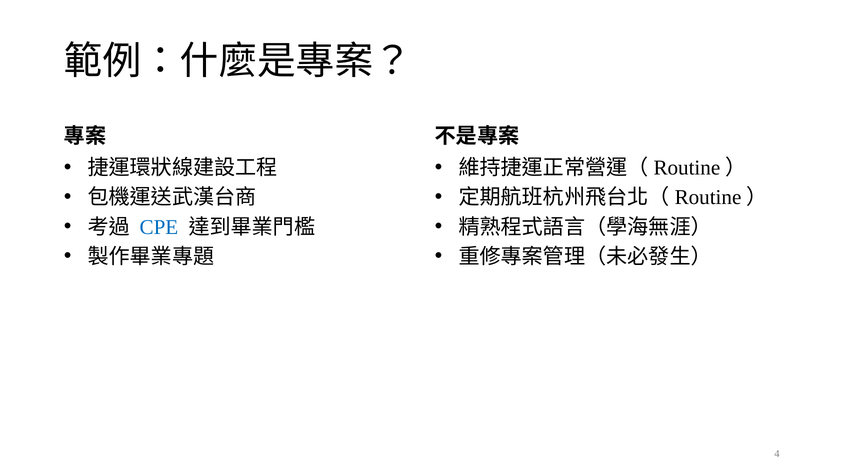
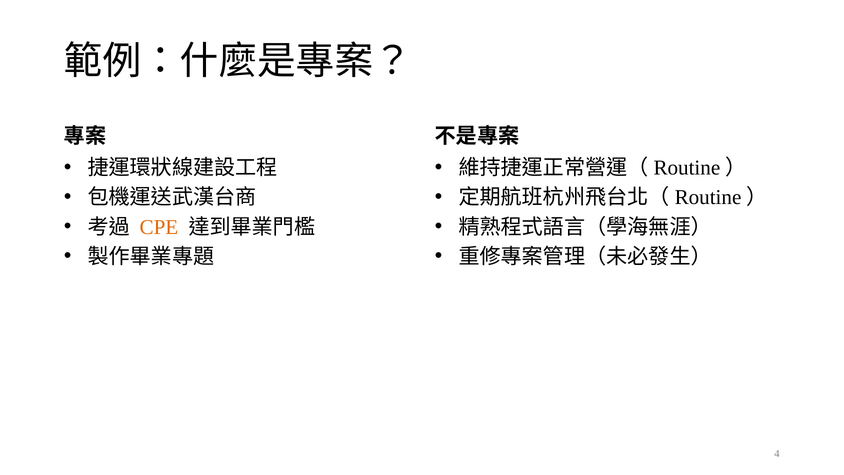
CPE colour: blue -> orange (159, 227)
